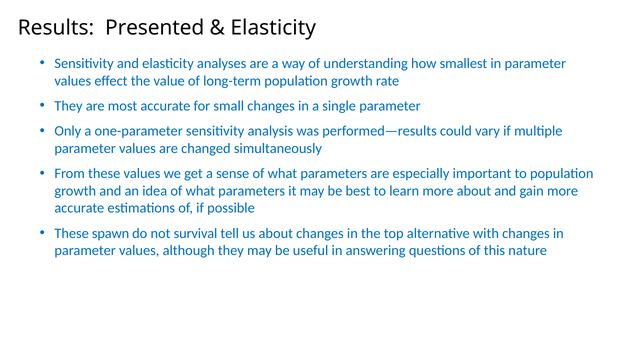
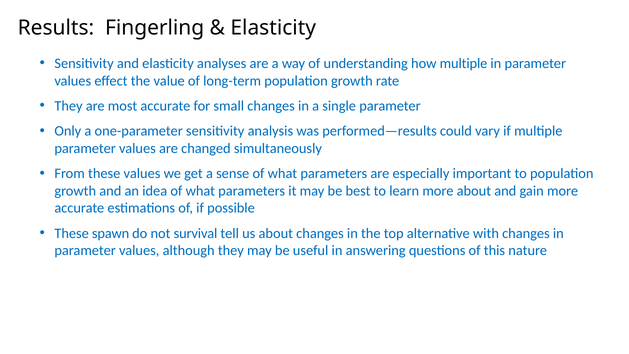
Presented: Presented -> Fingerling (155, 28)
how smallest: smallest -> multiple (464, 63)
